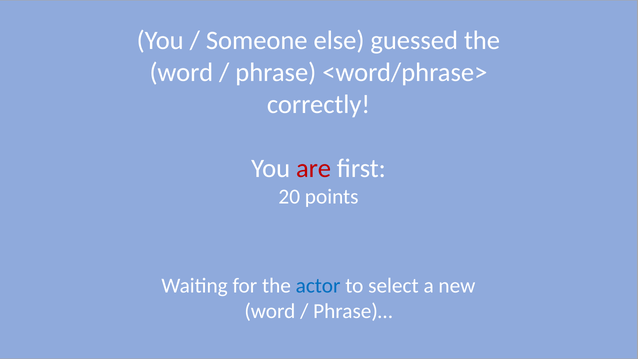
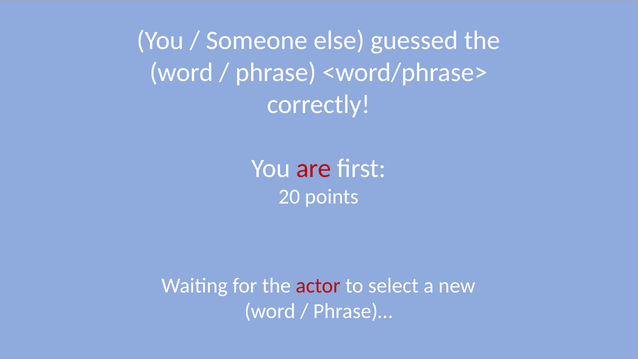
actor colour: blue -> red (318, 286)
